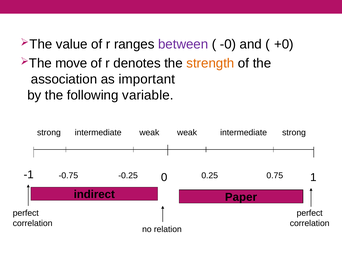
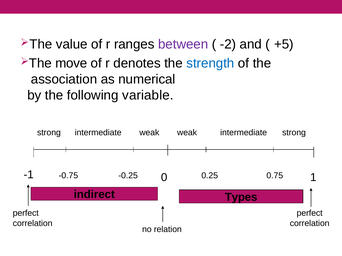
-0: -0 -> -2 (228, 44)
+0: +0 -> +5 (284, 44)
strength colour: orange -> blue (210, 63)
important: important -> numerical (147, 79)
Paper: Paper -> Types (241, 197)
